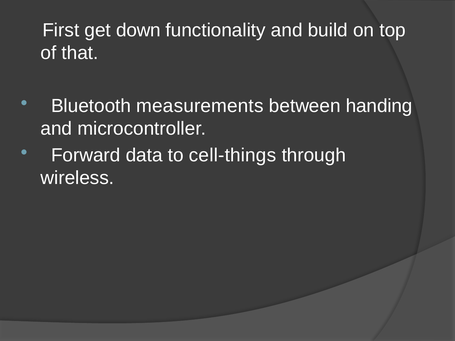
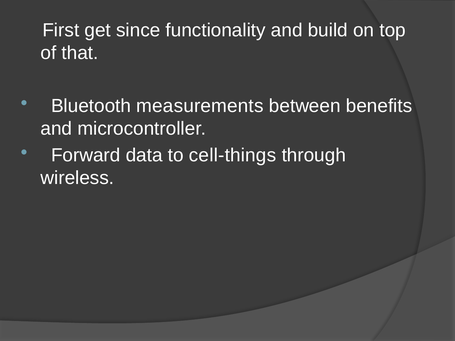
down: down -> since (138, 30)
handing: handing -> benefits (379, 106)
